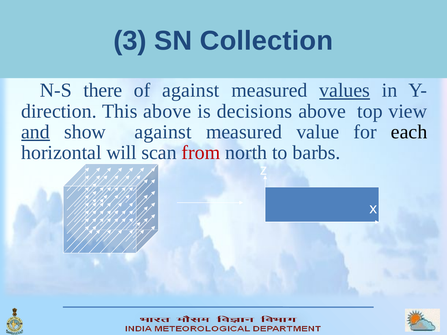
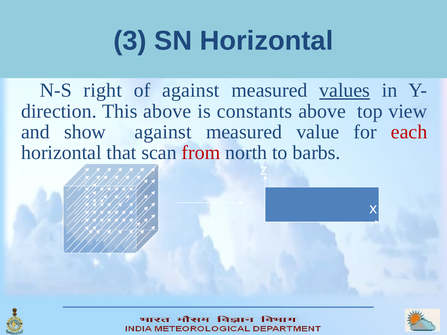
SN Collection: Collection -> Horizontal (267, 41)
there: there -> right (103, 90)
decisions: decisions -> constants (254, 111)
and underline: present -> none (36, 132)
each colour: black -> red (409, 132)
will: will -> that (122, 153)
